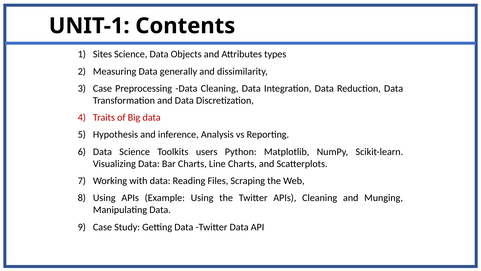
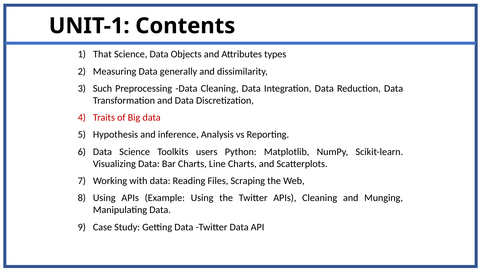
Sites: Sites -> That (102, 54)
Case: Case -> Such (103, 88)
